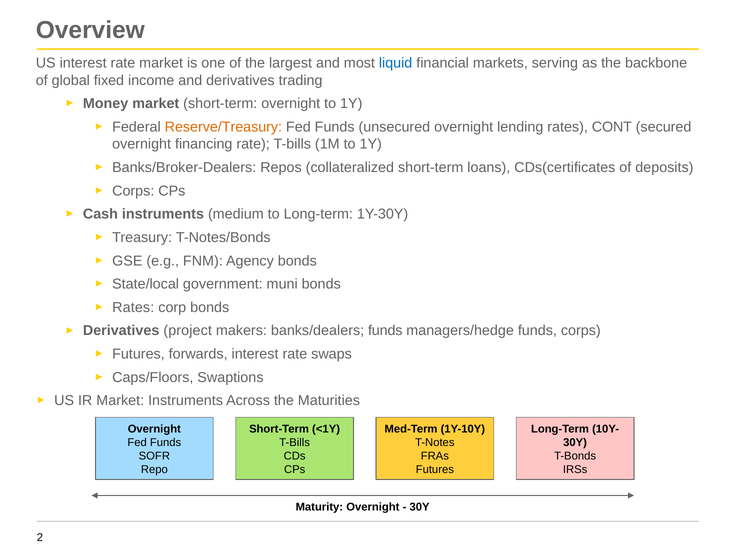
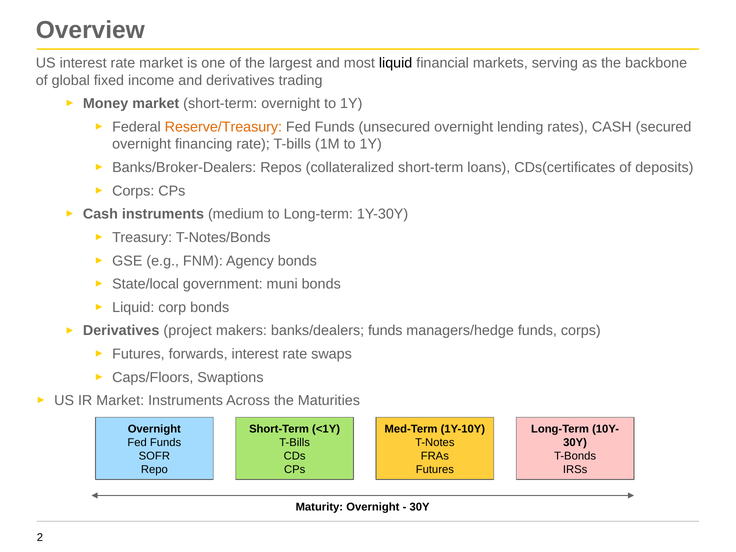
liquid colour: blue -> black (396, 63)
rates CONT: CONT -> CASH (612, 127)
Rates: Rates -> Liquid (133, 307)
